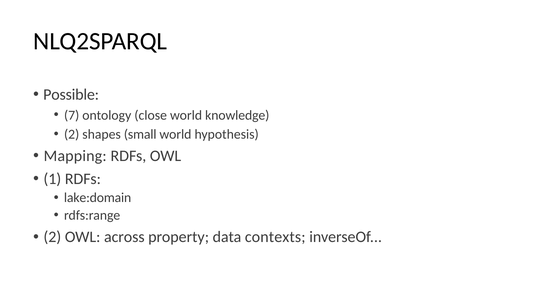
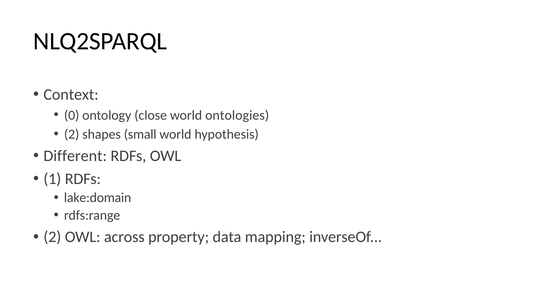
Possible: Possible -> Context (71, 95)
7: 7 -> 0 (72, 115)
knowledge: knowledge -> ontologies (237, 115)
Mapping: Mapping -> Different (75, 156)
contexts: contexts -> mapping (275, 237)
